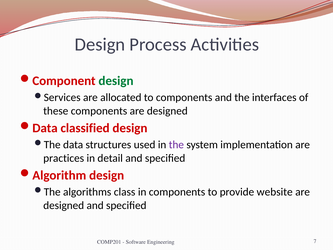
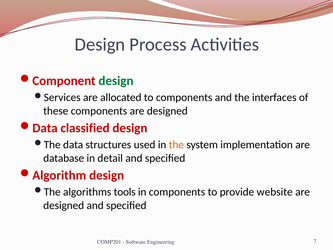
the colour: purple -> orange (176, 145)
practices: practices -> database (64, 158)
class: class -> tools (125, 192)
